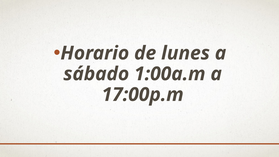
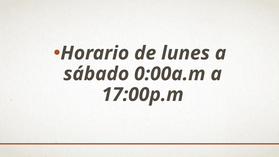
1:00a.m: 1:00a.m -> 0:00a.m (170, 74)
